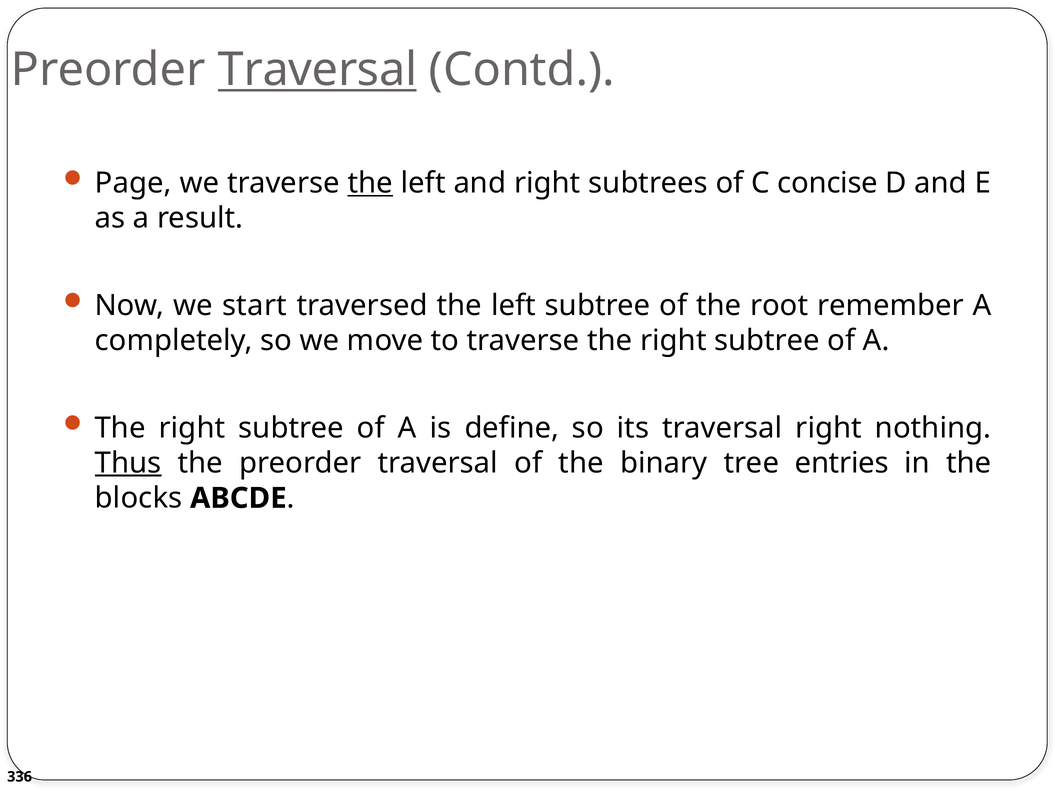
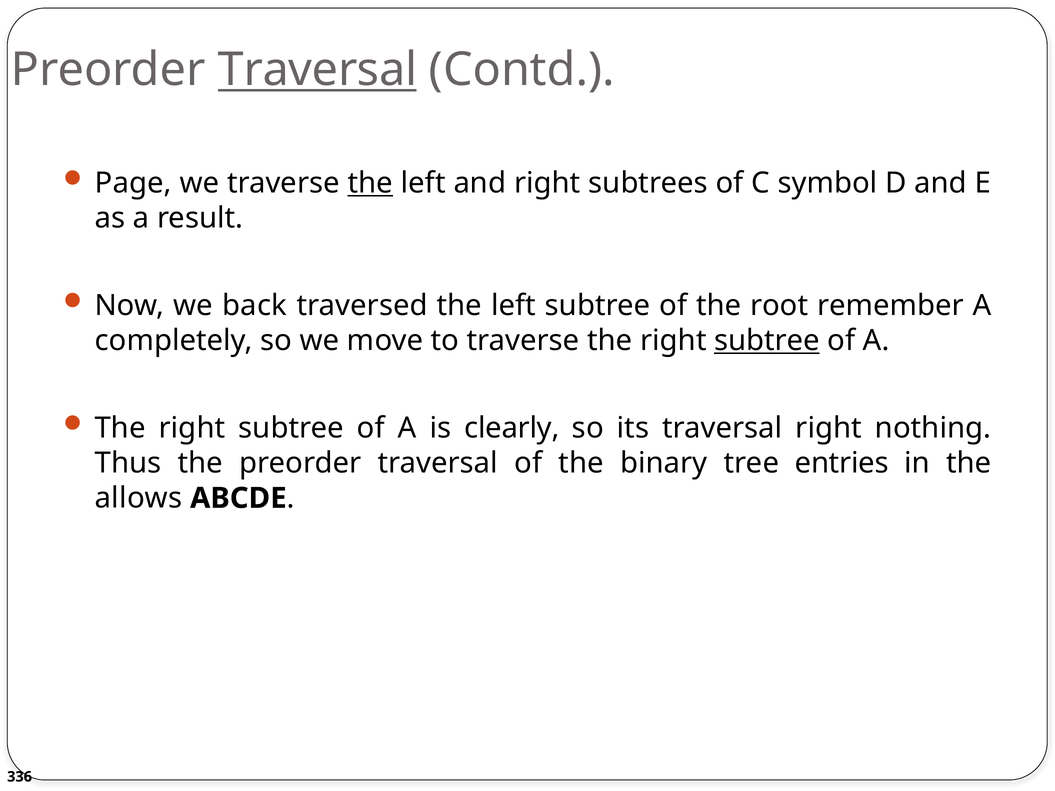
concise: concise -> symbol (828, 183)
start: start -> back (255, 306)
subtree underline: none -> present (767, 341)
define: define -> clearly (512, 428)
Thus underline: present -> none (128, 463)
blocks: blocks -> allows (139, 498)
